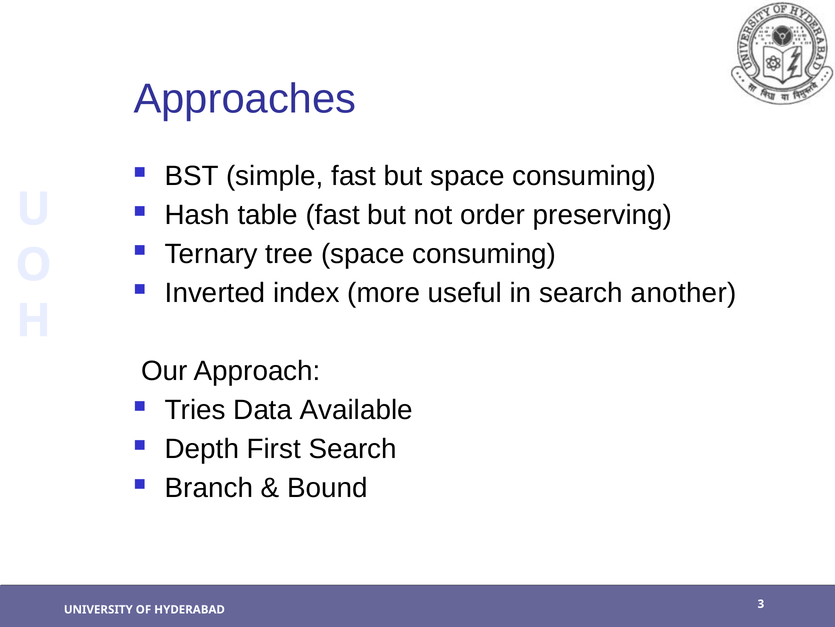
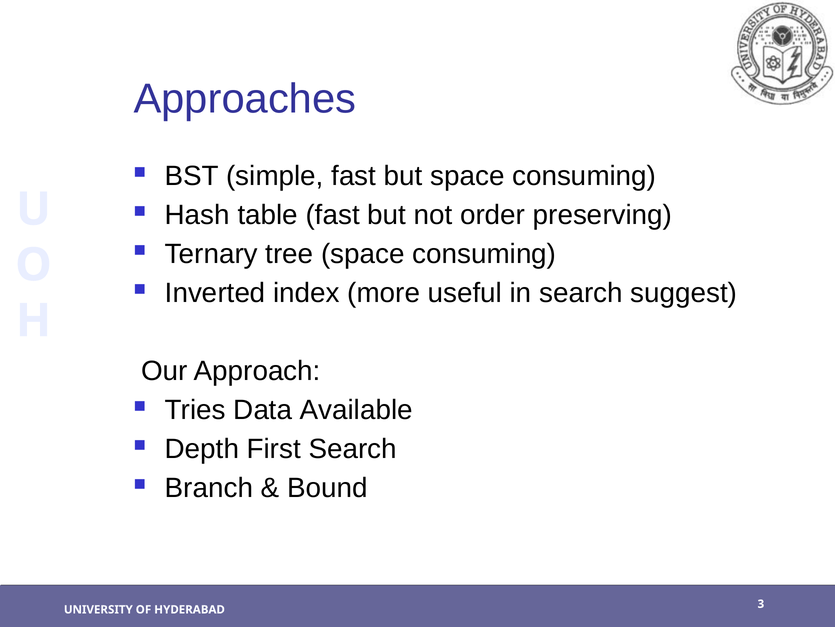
another: another -> suggest (684, 293)
